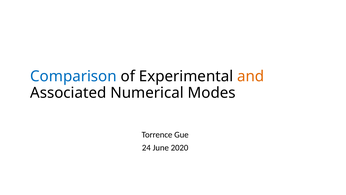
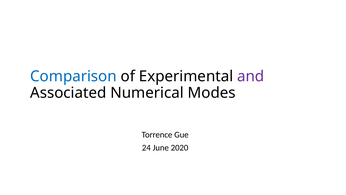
and colour: orange -> purple (251, 76)
